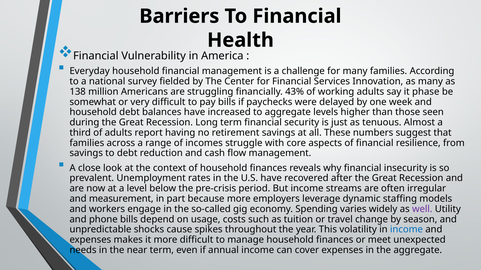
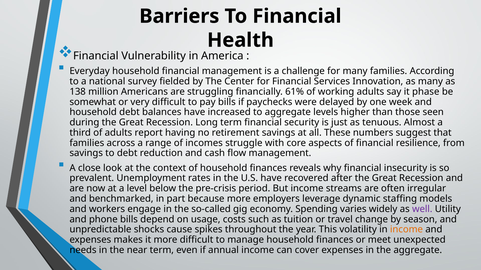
43%: 43% -> 61% (295, 92)
measurement: measurement -> benchmarked (121, 199)
income colour: blue -> orange (406, 230)
